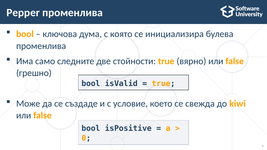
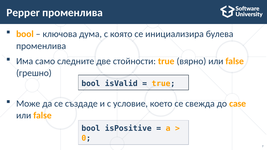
kiwi: kiwi -> casе (238, 104)
